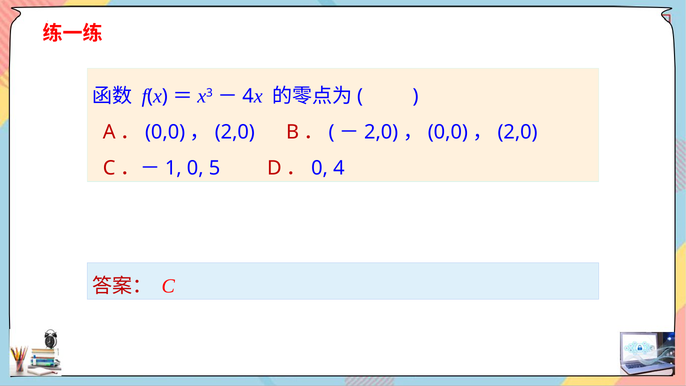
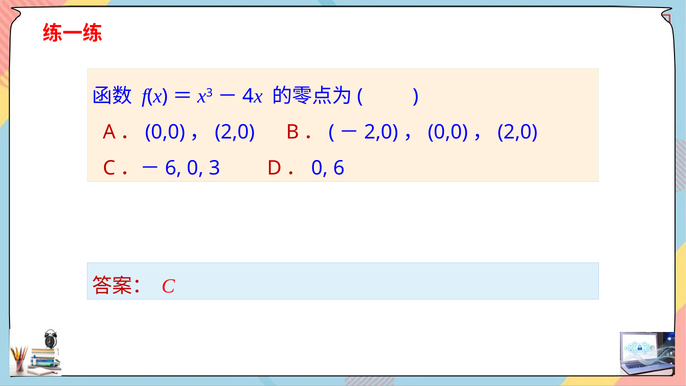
1: 1 -> 6 (173, 168)
0 5: 5 -> 3 (214, 168)
0 4: 4 -> 6 (339, 168)
